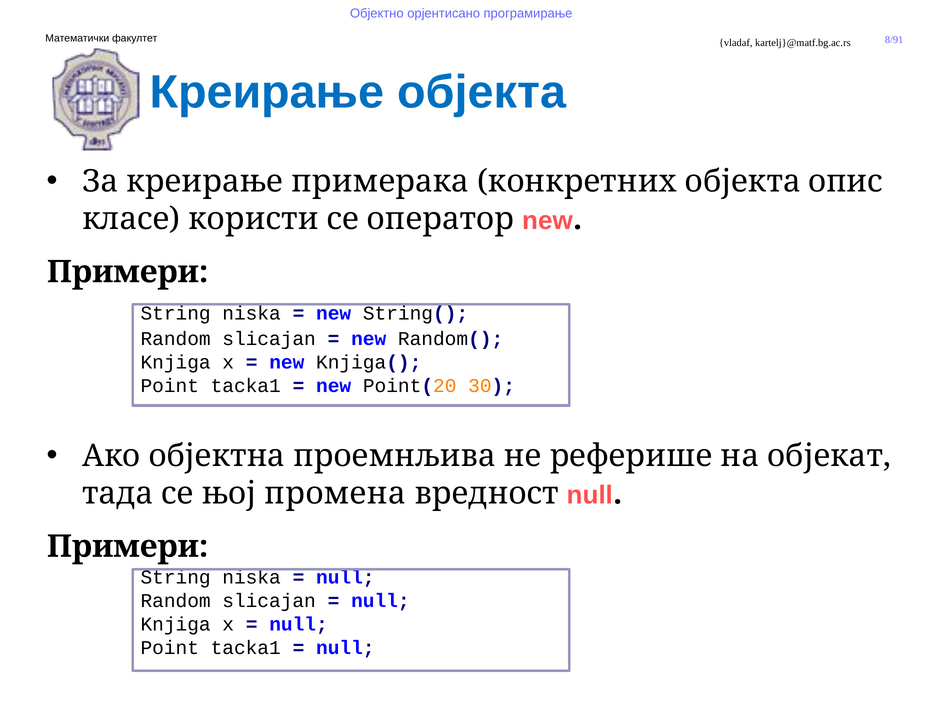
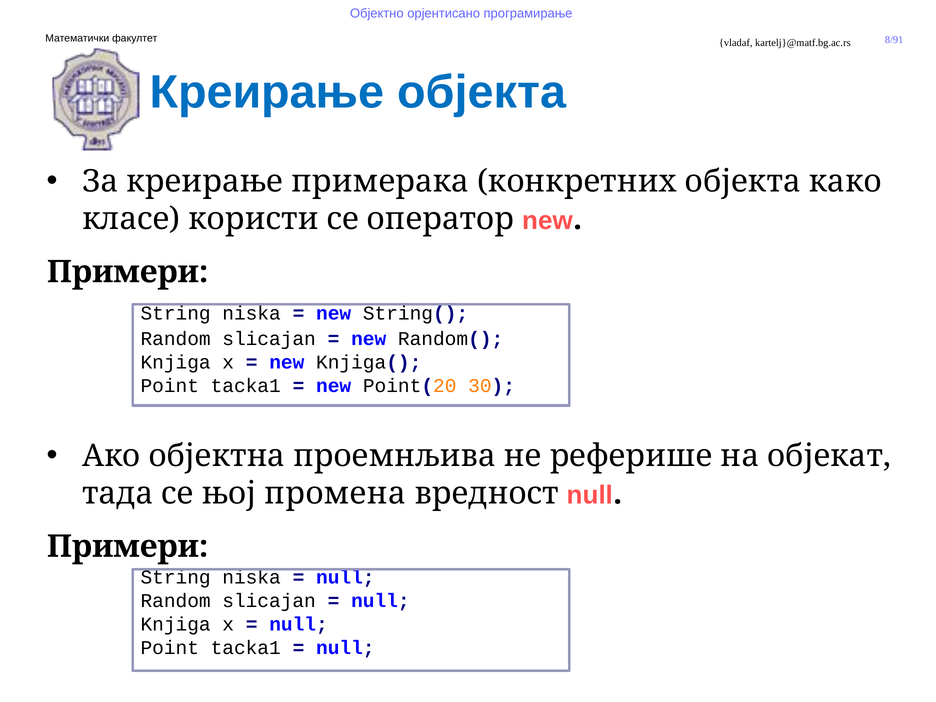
опис: опис -> како (845, 181)
